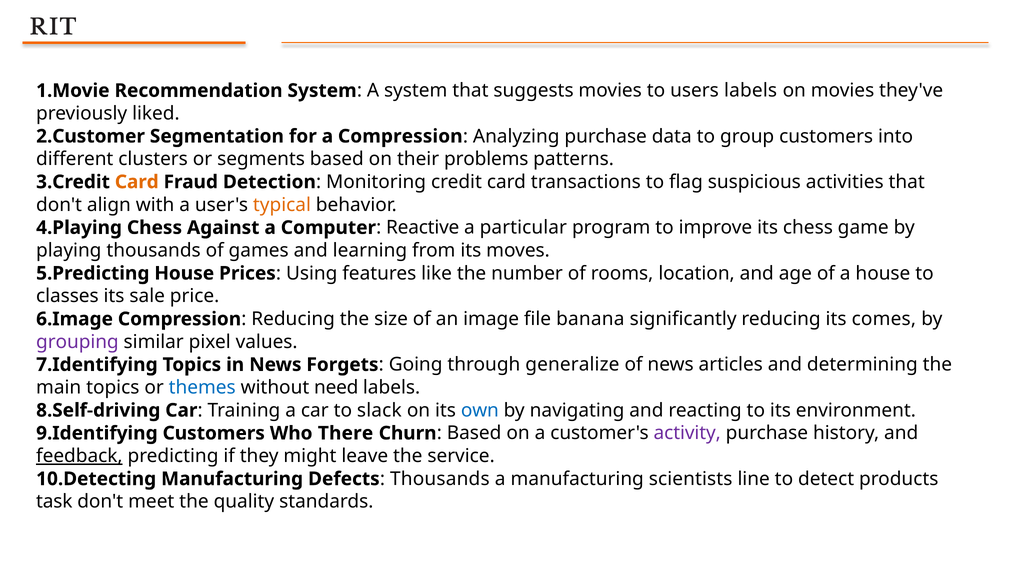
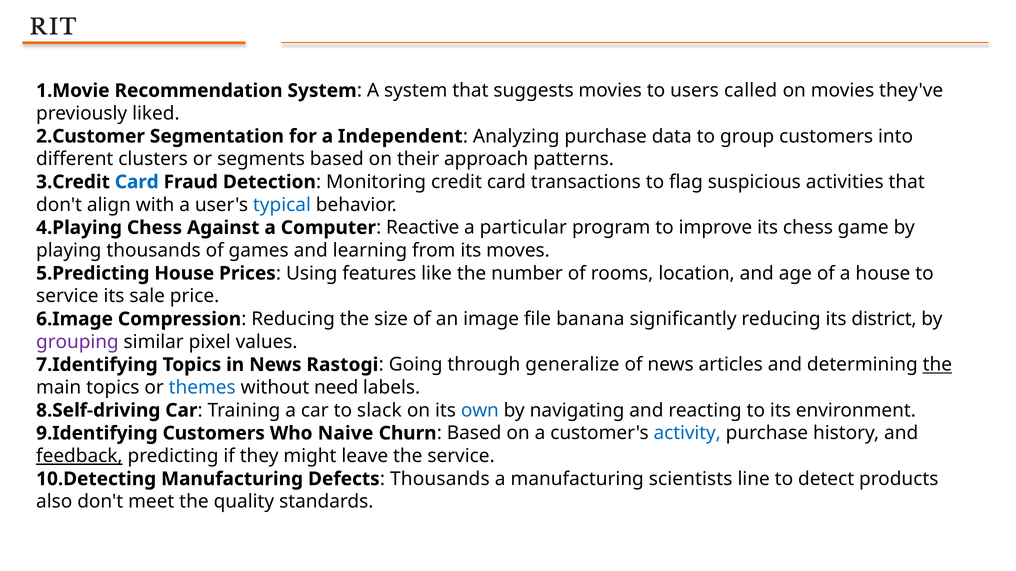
users labels: labels -> called (751, 91)
a Compression: Compression -> Independent (400, 136)
problems: problems -> approach (486, 159)
Card colour: orange -> blue (137, 182)
typical colour: orange -> blue (282, 205)
classes: classes -> service (67, 296)
comes: comes -> district (884, 319)
Forgets: Forgets -> Rastogi (342, 365)
the underline: none -> present (937, 365)
There: There -> Naive (346, 434)
activity colour: purple -> blue (687, 434)
task: task -> also (54, 502)
